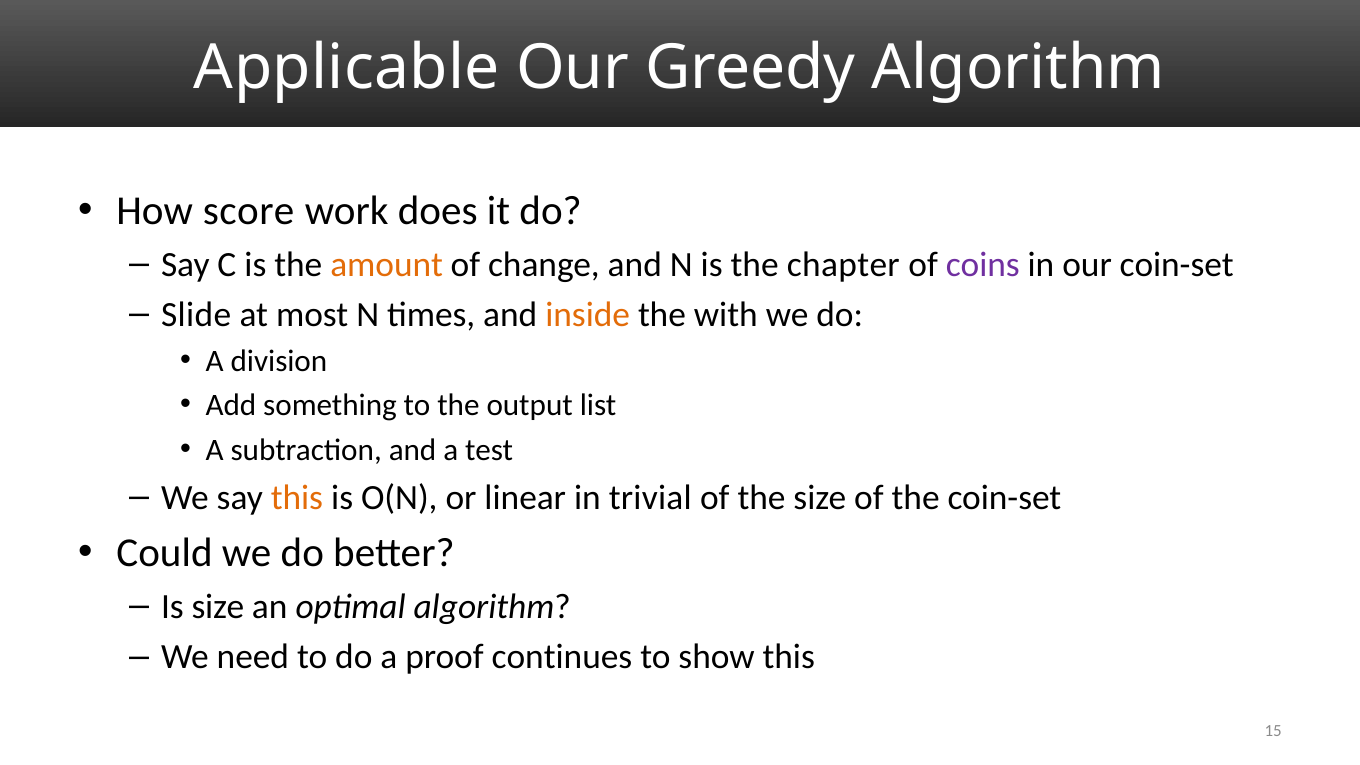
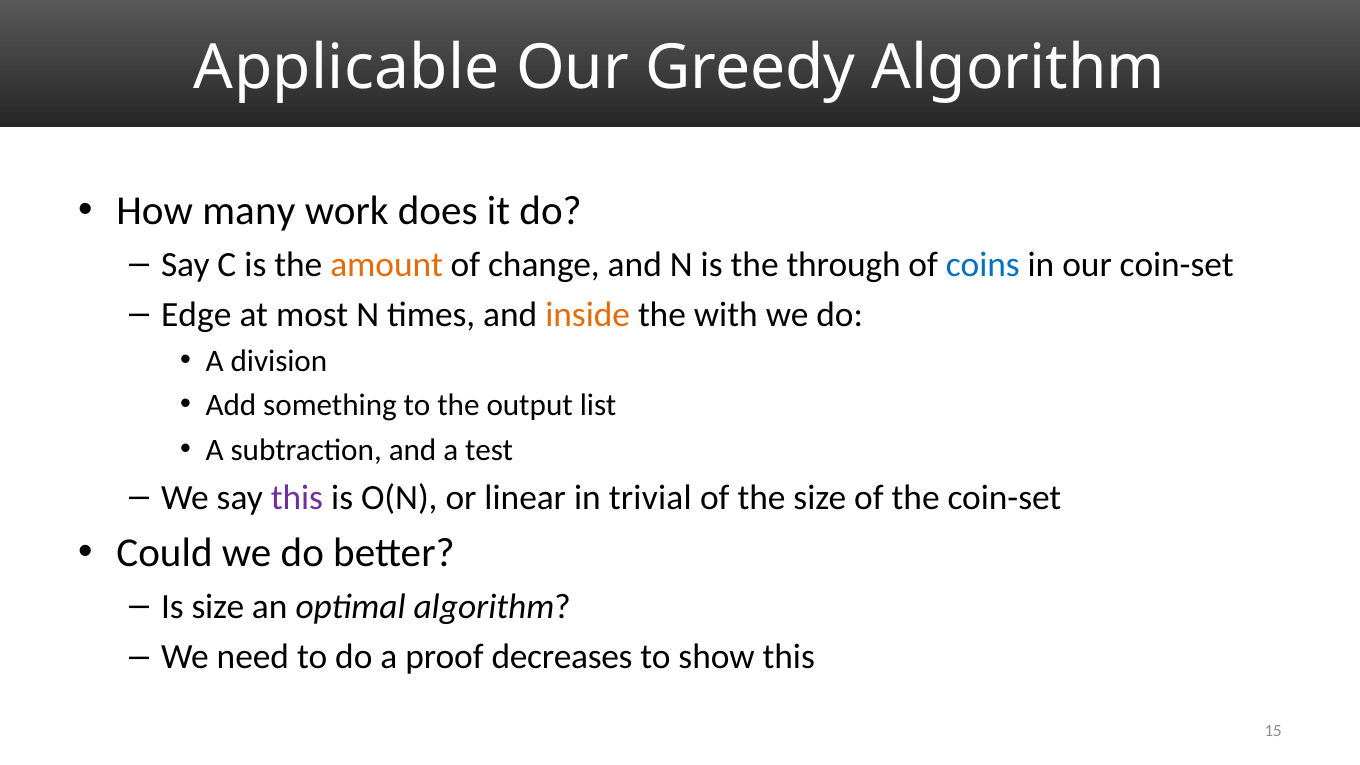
score: score -> many (249, 211)
chapter: chapter -> through (844, 265)
coins colour: purple -> blue (983, 265)
Slide: Slide -> Edge (196, 315)
this colour: orange -> purple (297, 498)
continues: continues -> decreases (562, 657)
